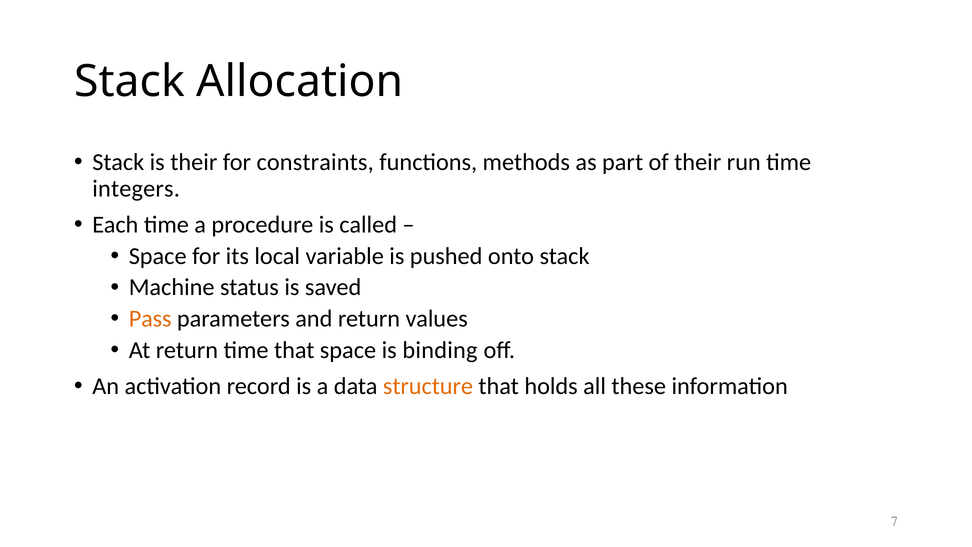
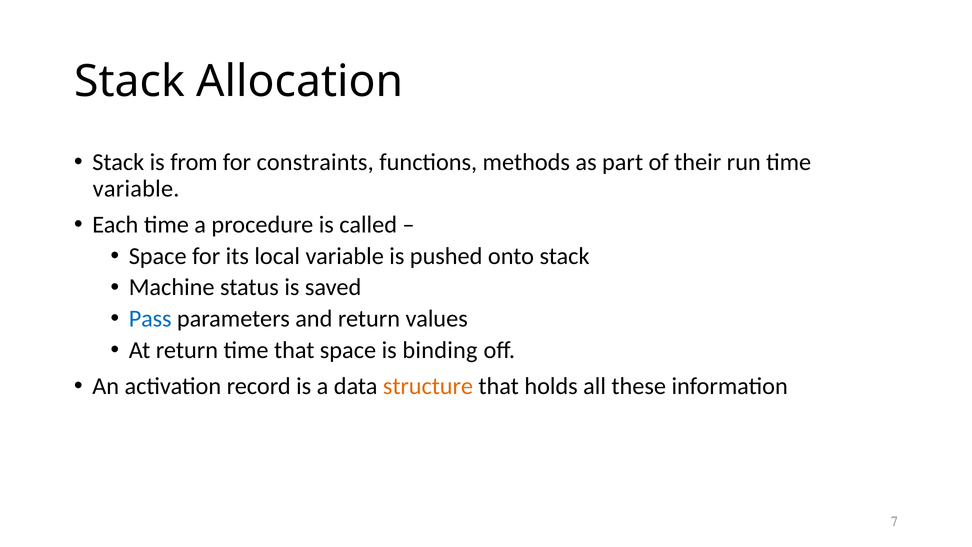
is their: their -> from (194, 162)
integers: integers -> variable (136, 188)
Pass colour: orange -> blue (150, 319)
